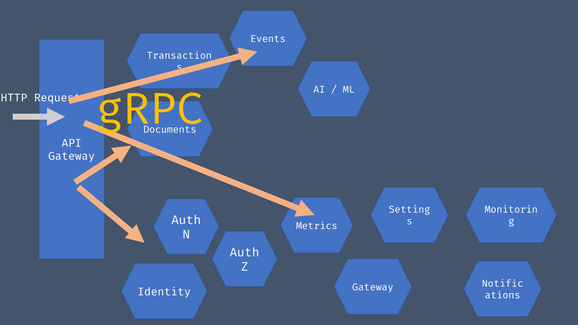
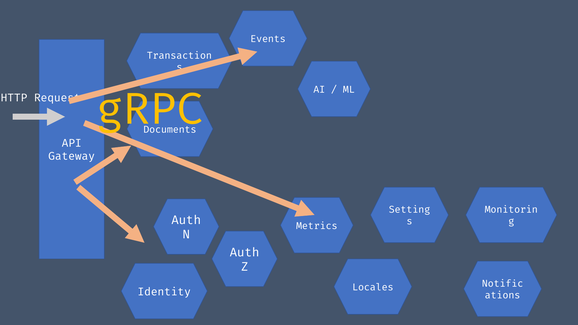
Gateway: Gateway -> Locales (373, 287)
